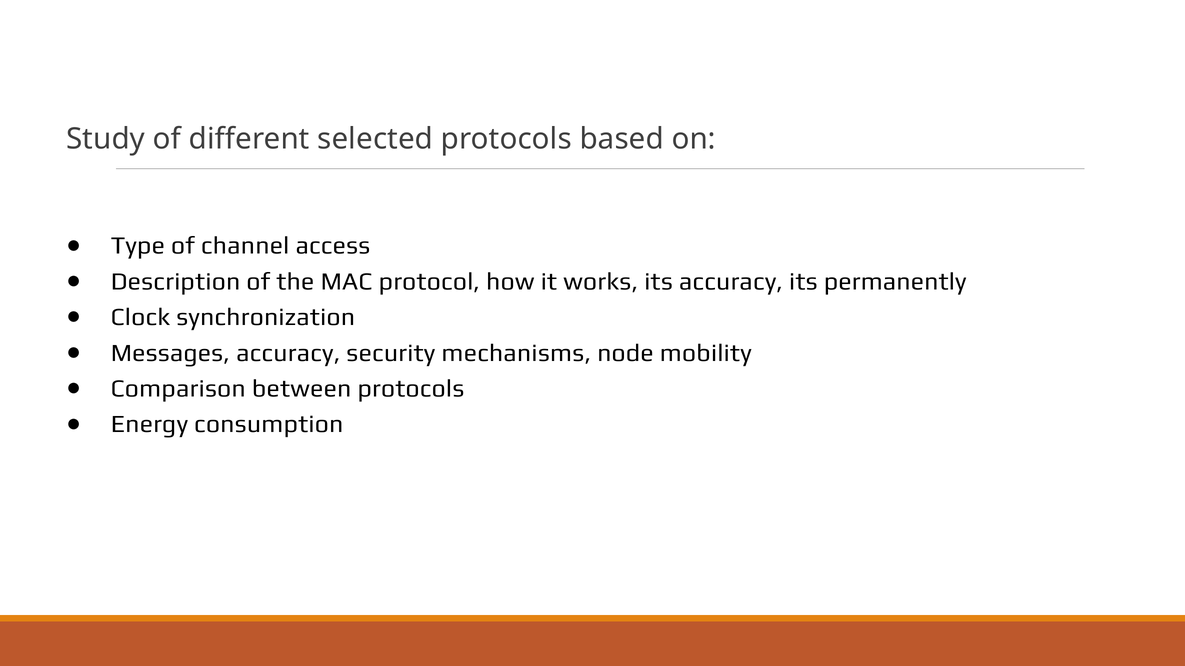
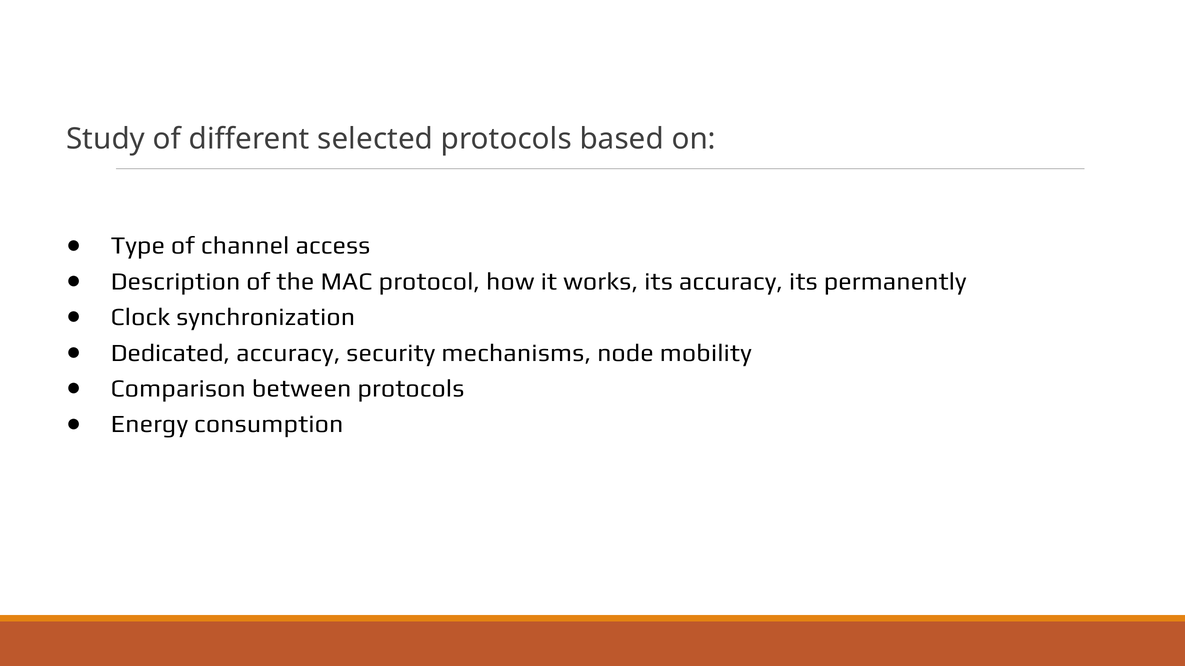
Messages: Messages -> Dedicated (170, 353)
